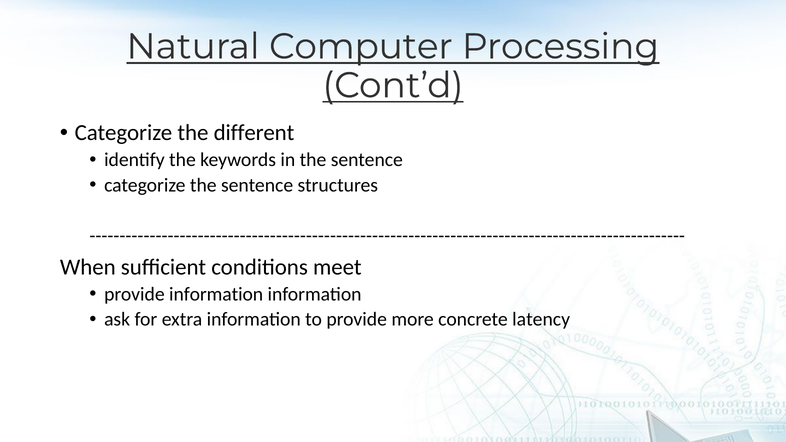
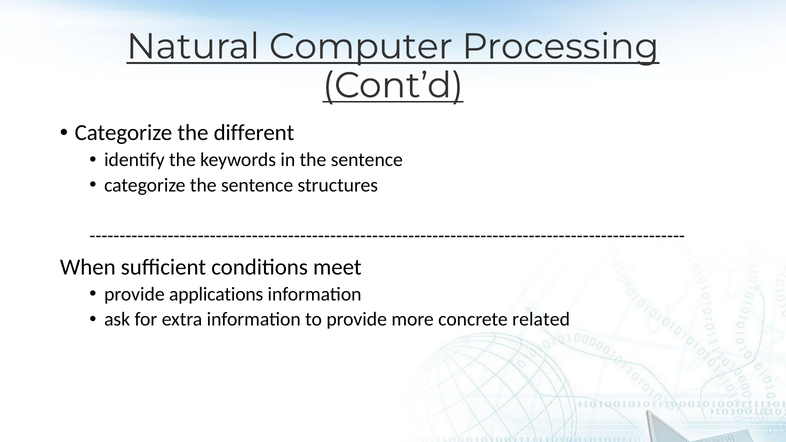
provide information: information -> applications (216, 294)
latency: latency -> related (541, 319)
